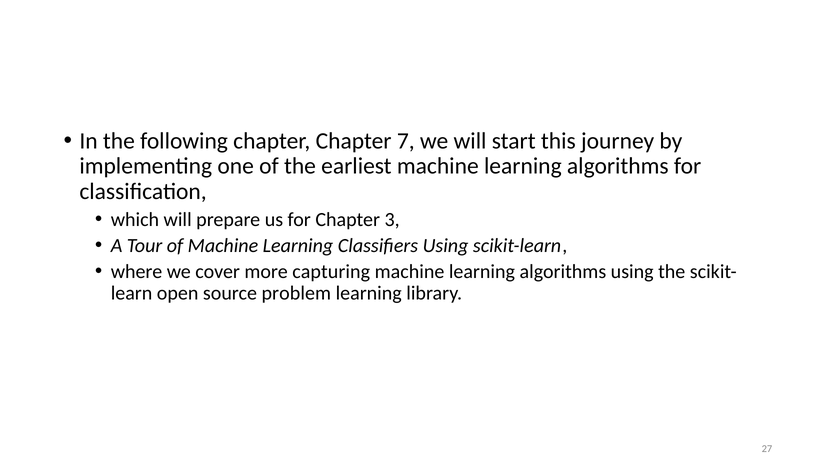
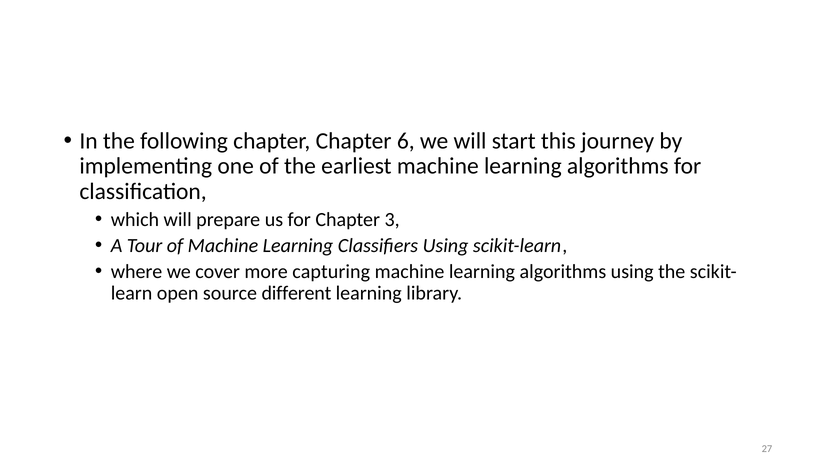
7: 7 -> 6 (406, 141)
problem: problem -> different (296, 293)
